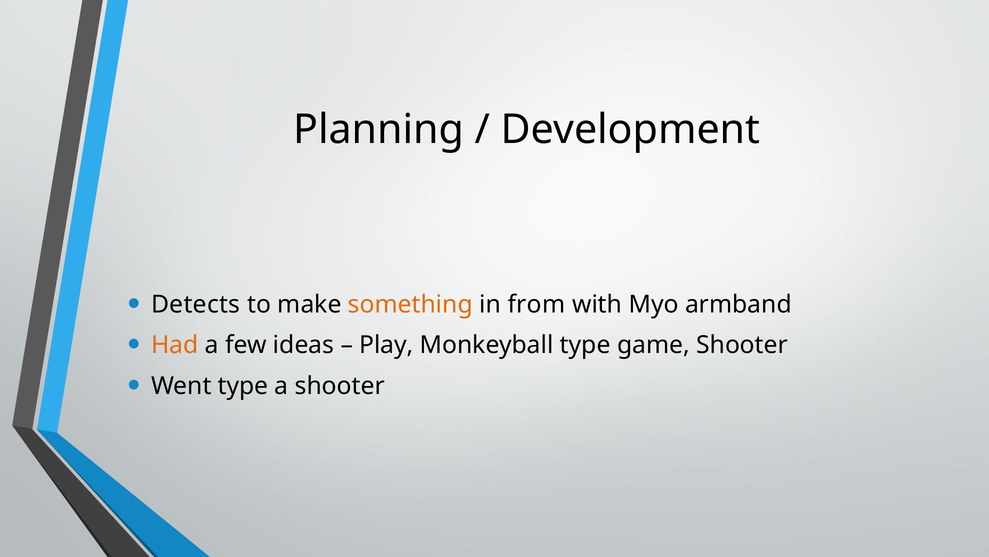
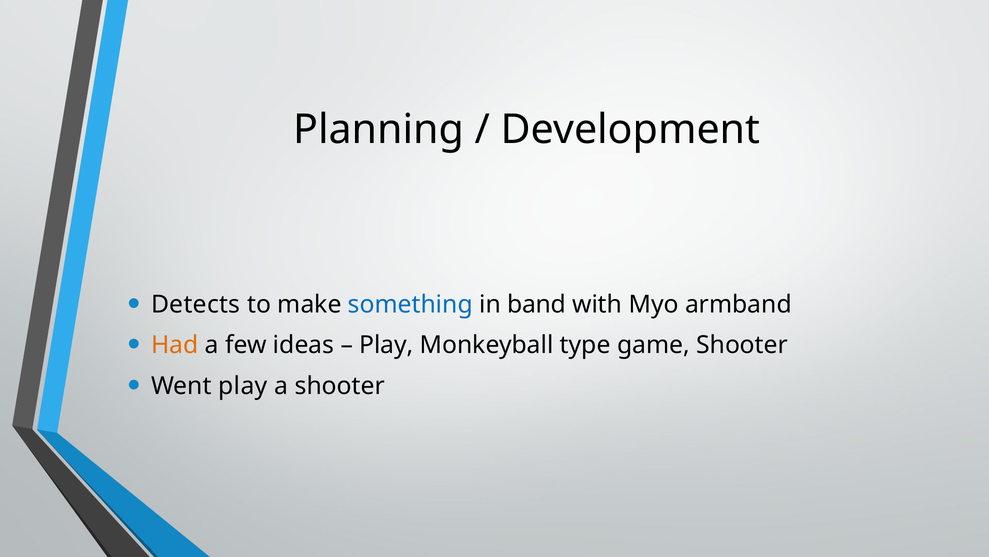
something colour: orange -> blue (410, 304)
from: from -> band (537, 304)
Went type: type -> play (243, 386)
